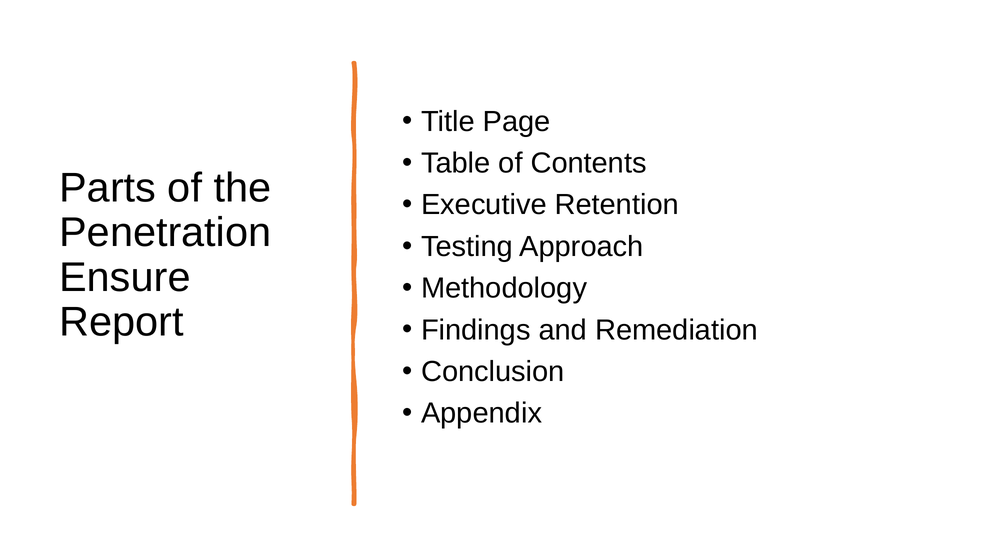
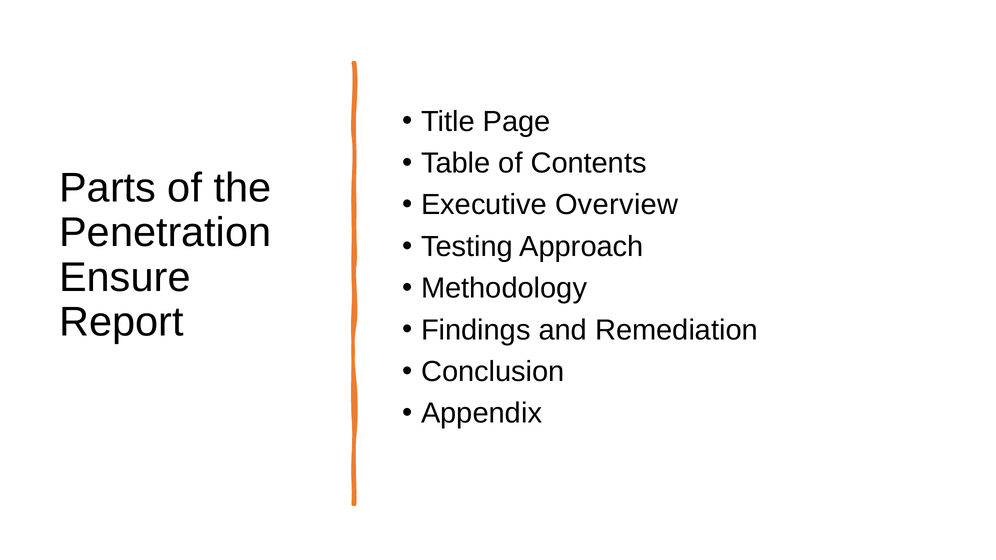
Retention: Retention -> Overview (617, 205)
